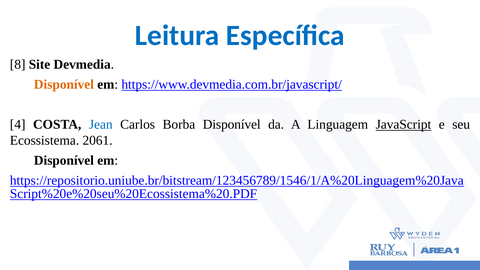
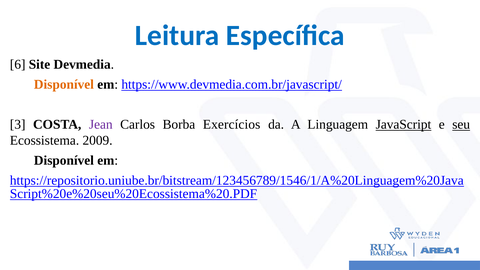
8: 8 -> 6 (18, 64)
4: 4 -> 3 (18, 125)
Jean colour: blue -> purple (101, 125)
Borba Disponível: Disponível -> Exercícios (232, 125)
seu underline: none -> present (461, 125)
2061: 2061 -> 2009 (98, 141)
